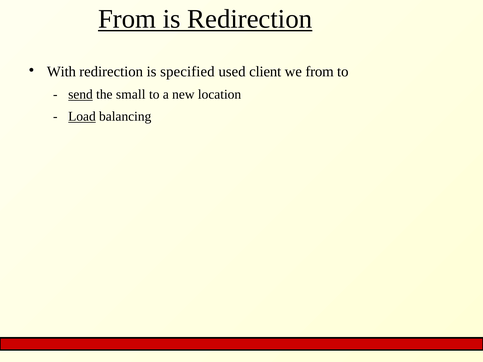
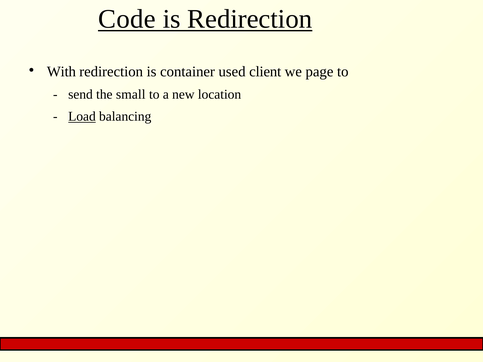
From: From -> Code (127, 19)
specified: specified -> container (188, 72)
we from: from -> page (319, 72)
send underline: present -> none (80, 95)
